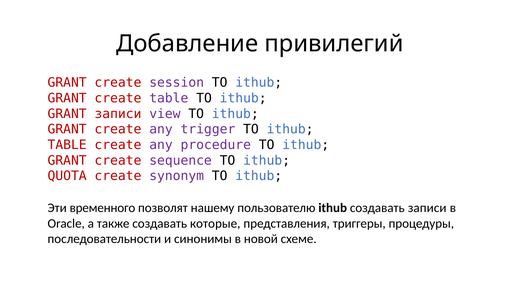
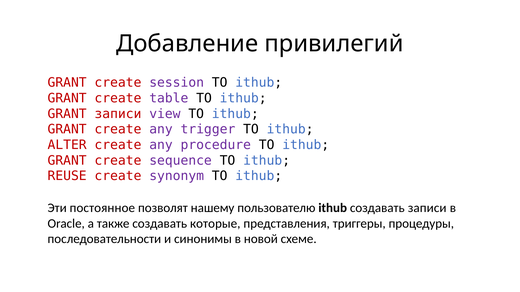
TABLE: TABLE -> ALTER (67, 145)
QUOTA: QUOTA -> REUSE (67, 176)
временного: временного -> постоянное (102, 208)
